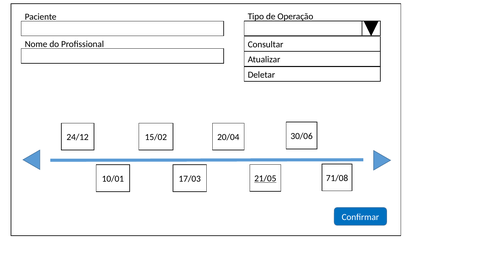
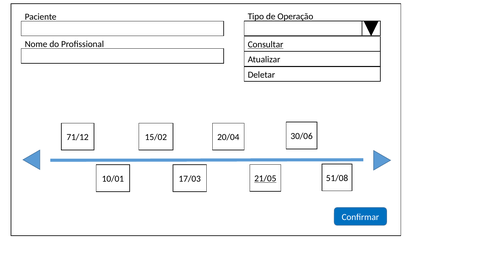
Consultar underline: none -> present (266, 45)
24/12: 24/12 -> 71/12 (78, 137)
71/08: 71/08 -> 51/08 (337, 178)
